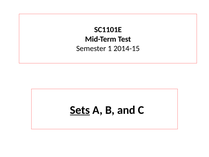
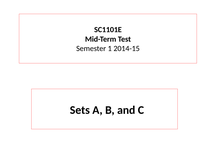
Sets underline: present -> none (80, 110)
